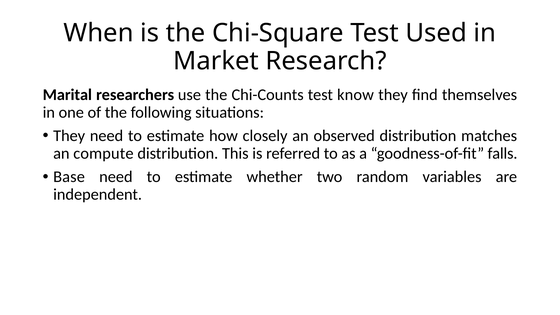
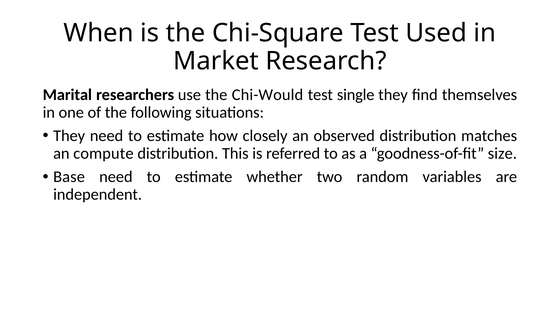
Chi-Counts: Chi-Counts -> Chi-Would (267, 95)
know: know -> single (356, 95)
falls: falls -> size (502, 153)
